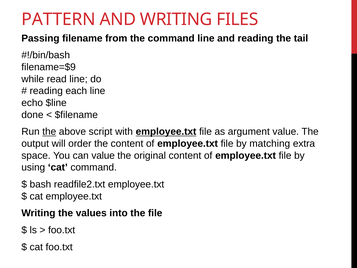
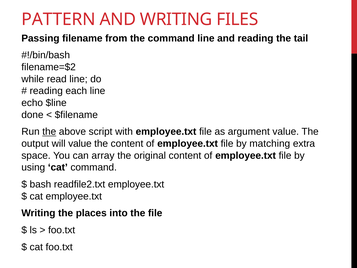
filename=$9: filename=$9 -> filename=$2 (49, 67)
employee.txt underline: present -> none (166, 132)
will order: order -> value (80, 143)
can value: value -> array (103, 155)
values: values -> places (91, 213)
